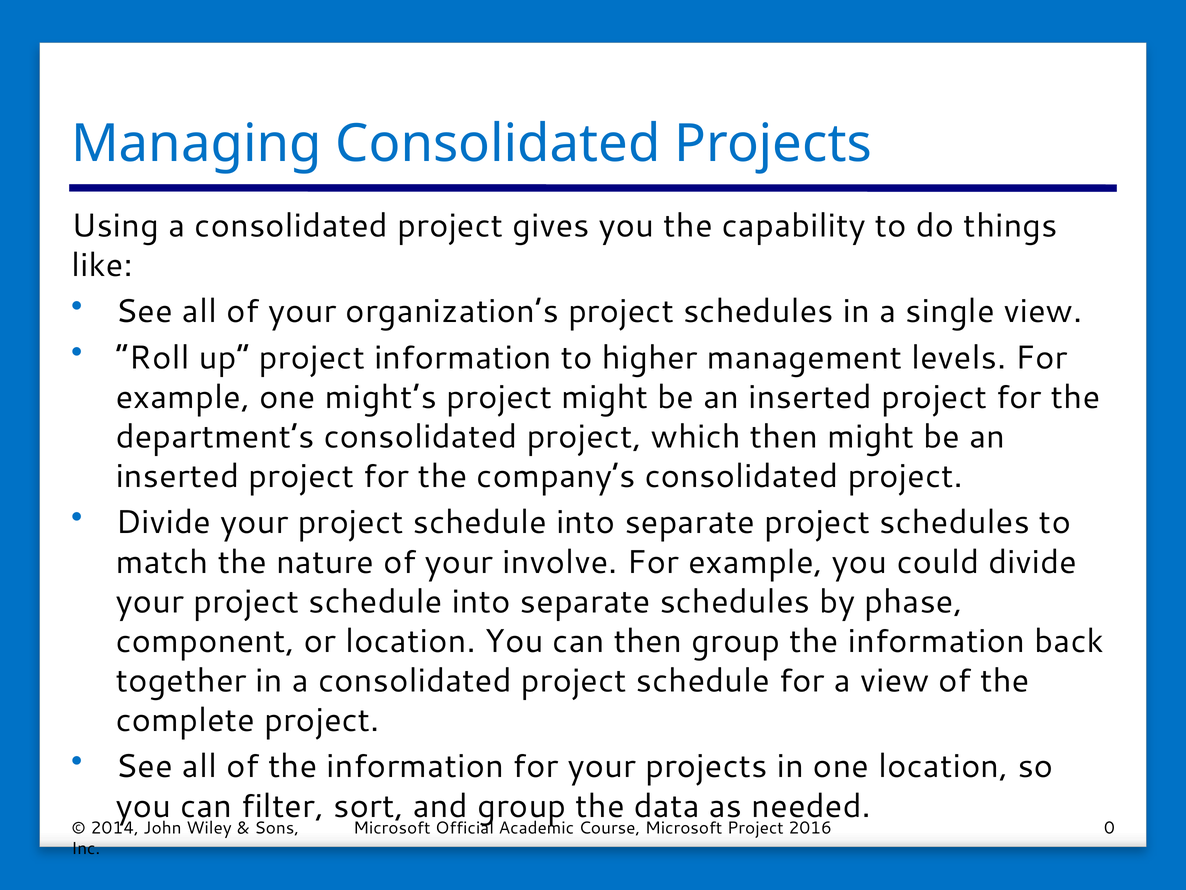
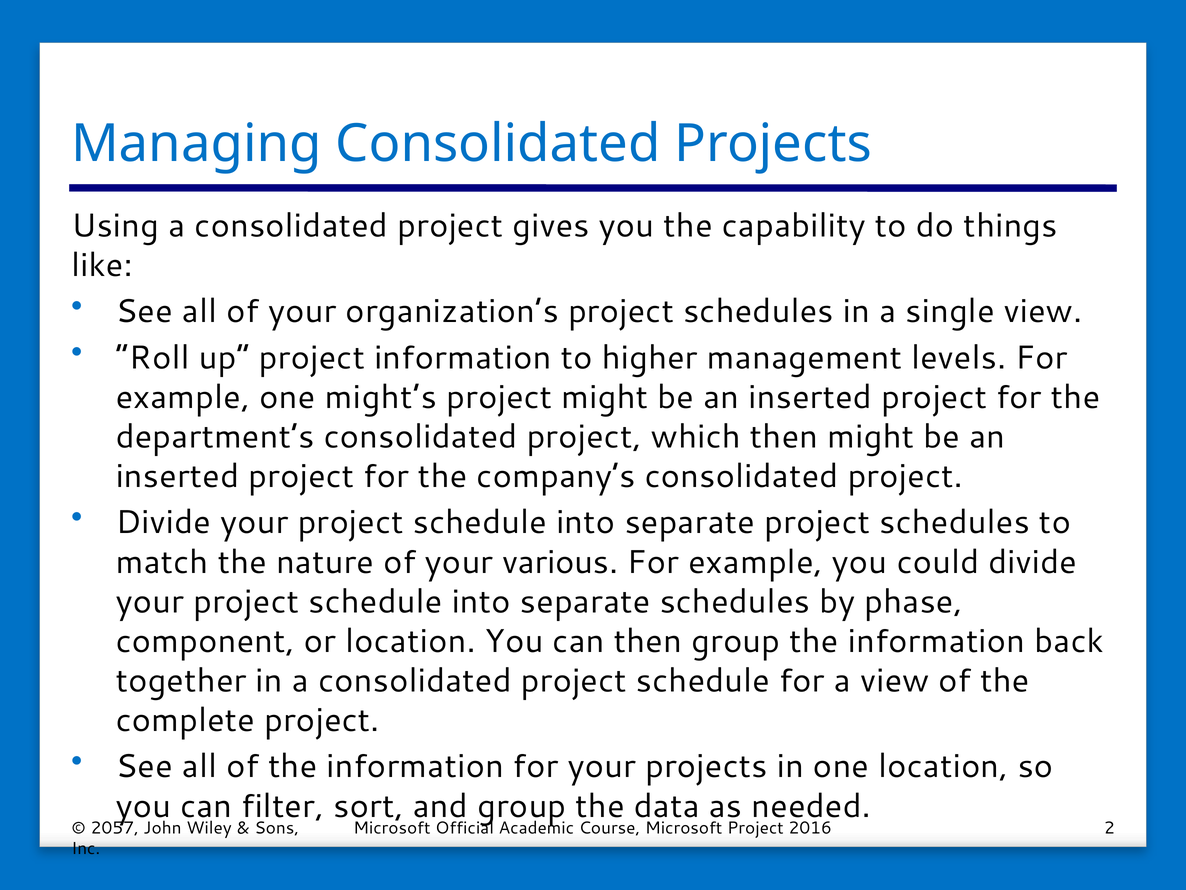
involve: involve -> various (560, 562)
2014: 2014 -> 2057 (115, 828)
0: 0 -> 2 (1109, 828)
